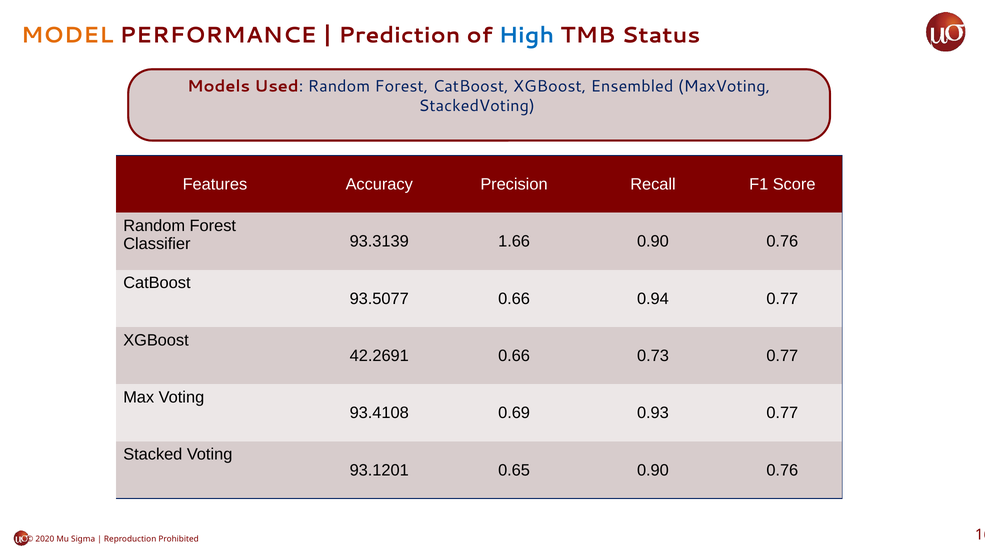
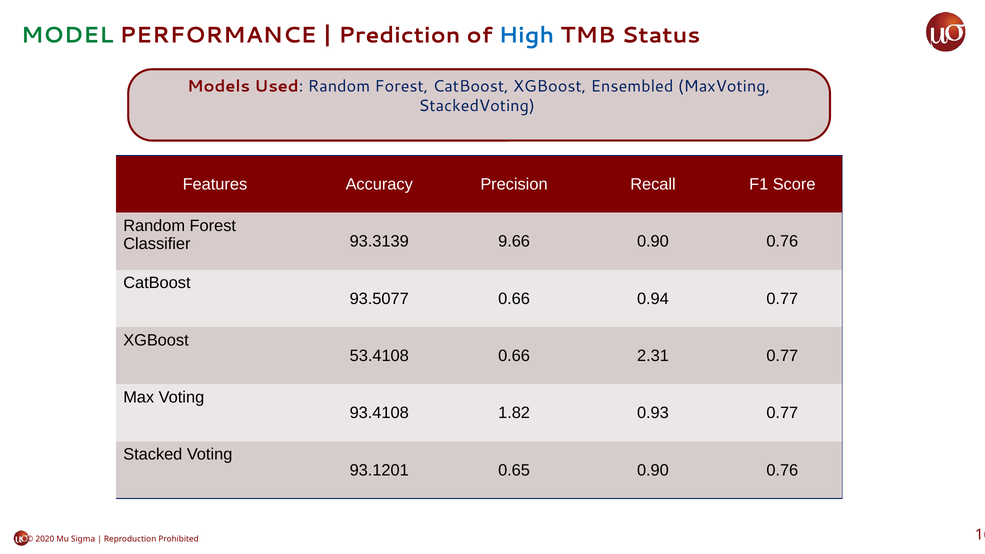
MODEL colour: orange -> green (67, 35)
1.66: 1.66 -> 9.66 (514, 242)
42.2691: 42.2691 -> 53.4108 (379, 356)
0.73: 0.73 -> 2.31 (653, 356)
0.69: 0.69 -> 1.82 (514, 413)
